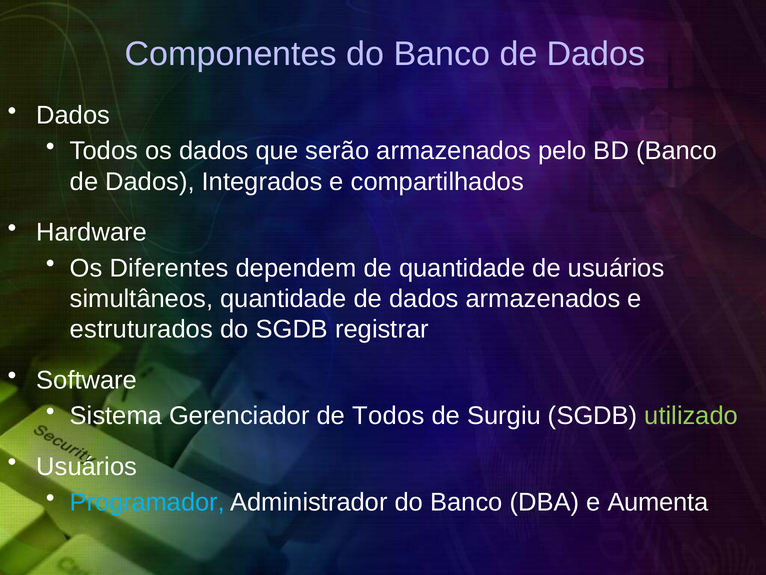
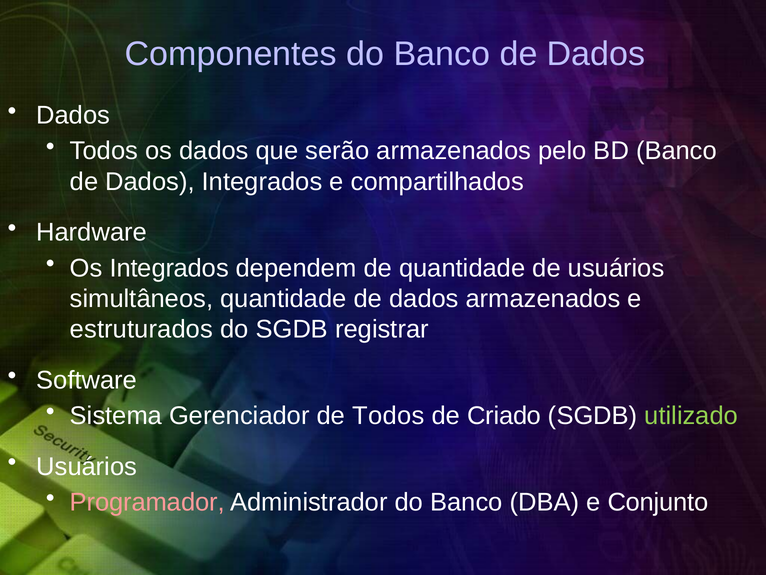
Os Diferentes: Diferentes -> Integrados (169, 268)
Surgiu: Surgiu -> Criado (504, 416)
Programador colour: light blue -> pink (147, 502)
Aumenta: Aumenta -> Conjunto (658, 502)
